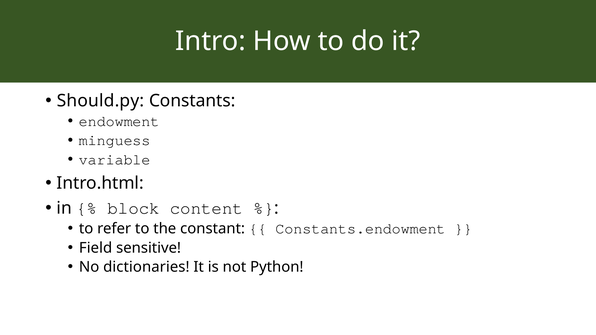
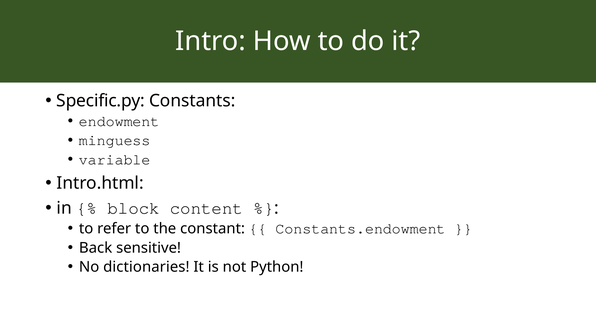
Should.py: Should.py -> Specific.py (101, 101)
Field: Field -> Back (96, 248)
